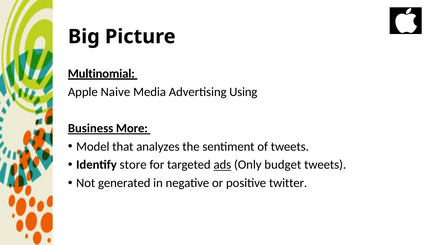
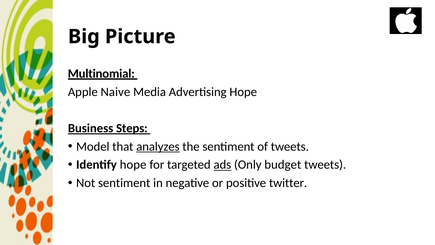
Advertising Using: Using -> Hope (243, 92)
More: More -> Steps (132, 128)
analyzes underline: none -> present (158, 146)
Identify store: store -> hope (133, 165)
Not generated: generated -> sentiment (124, 183)
